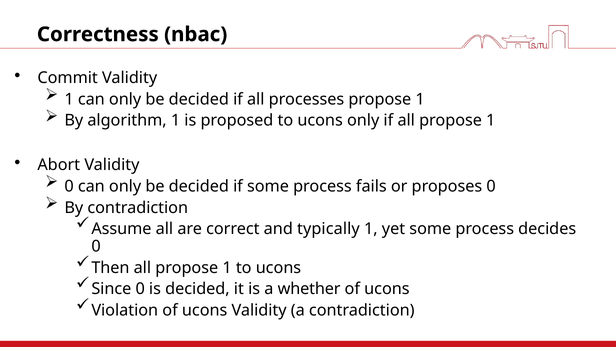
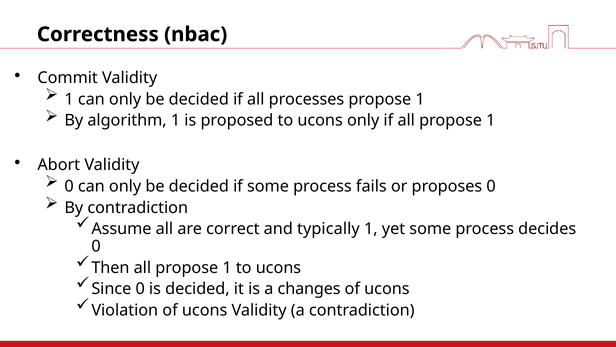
whether: whether -> changes (309, 289)
